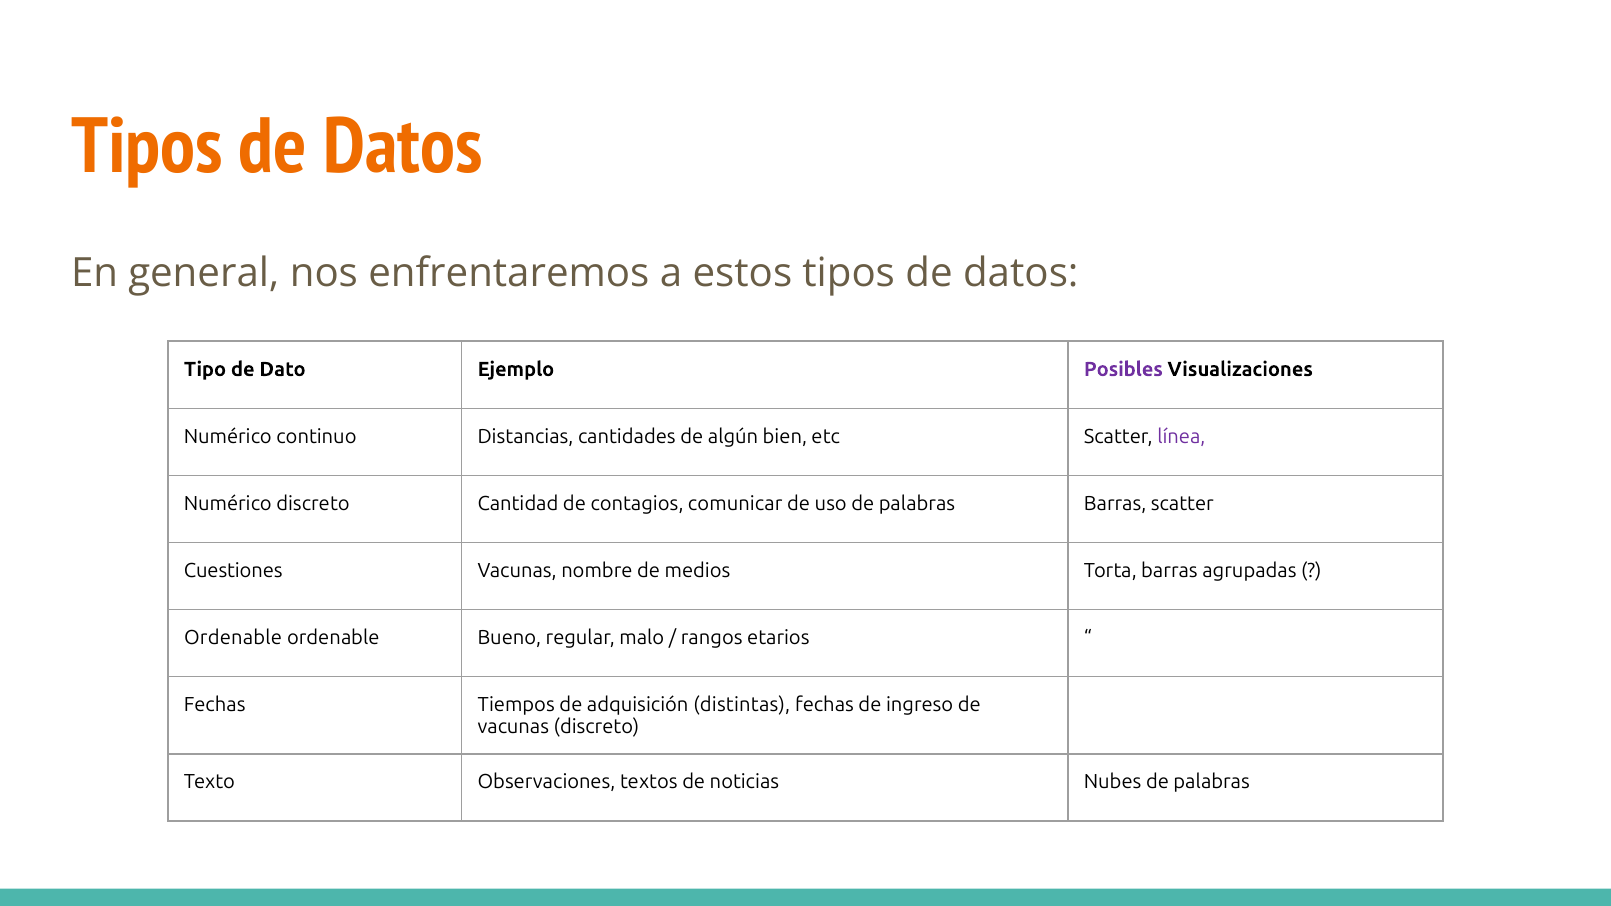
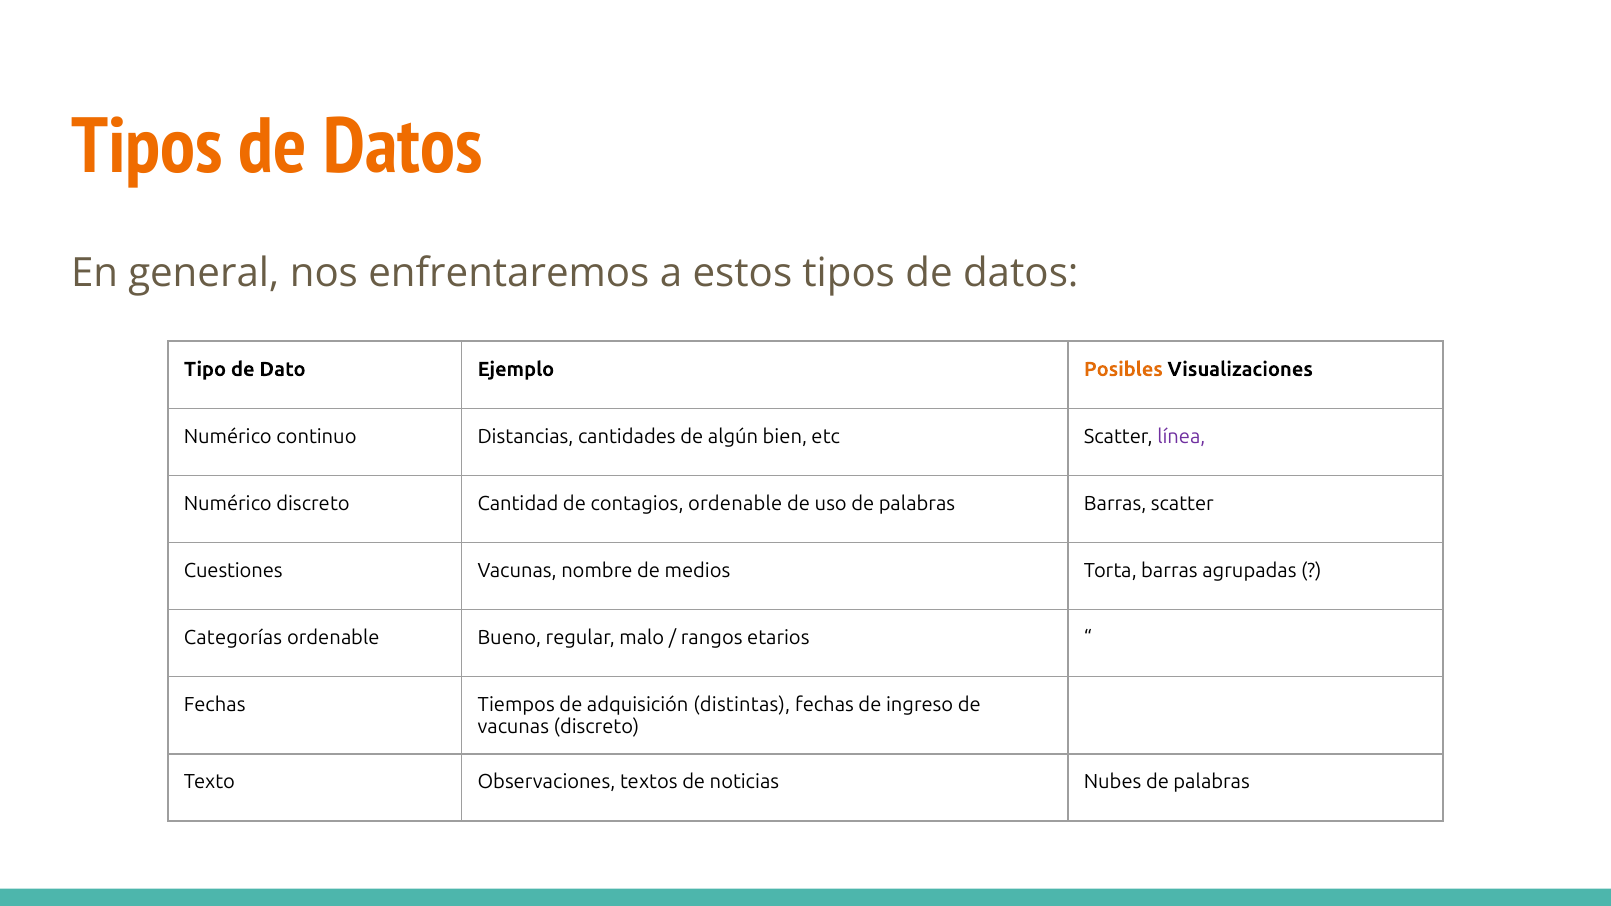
Posibles colour: purple -> orange (1123, 369)
contagios comunicar: comunicar -> ordenable (735, 504)
Ordenable: Ordenable -> Categorías (233, 638)
